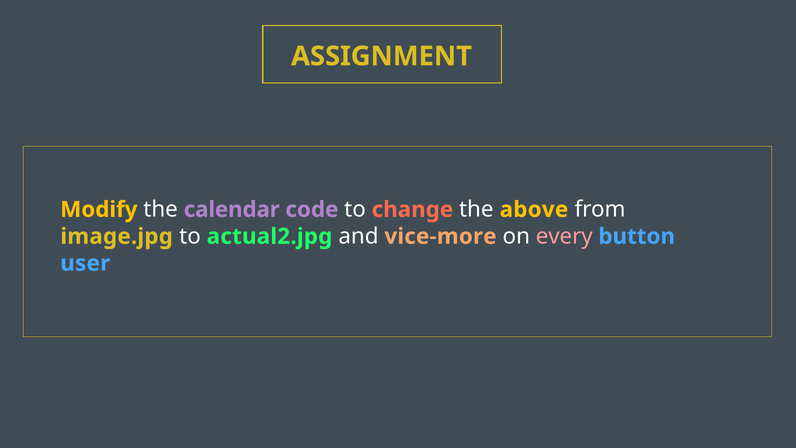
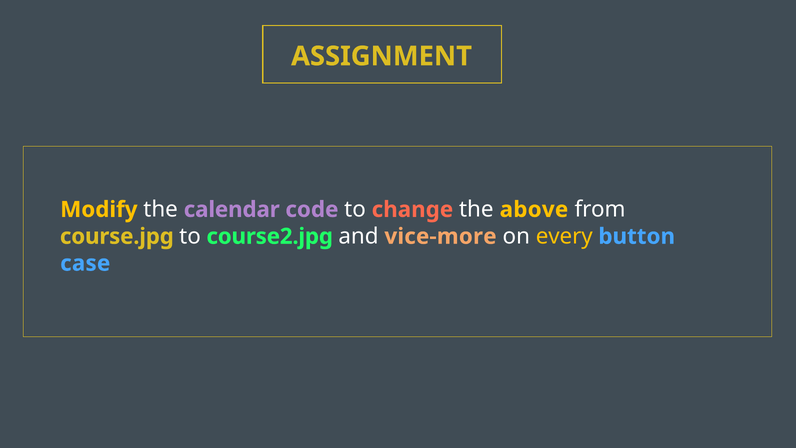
image.jpg: image.jpg -> course.jpg (117, 236)
actual2.jpg: actual2.jpg -> course2.jpg (270, 236)
every colour: pink -> yellow (564, 236)
user: user -> case (85, 263)
